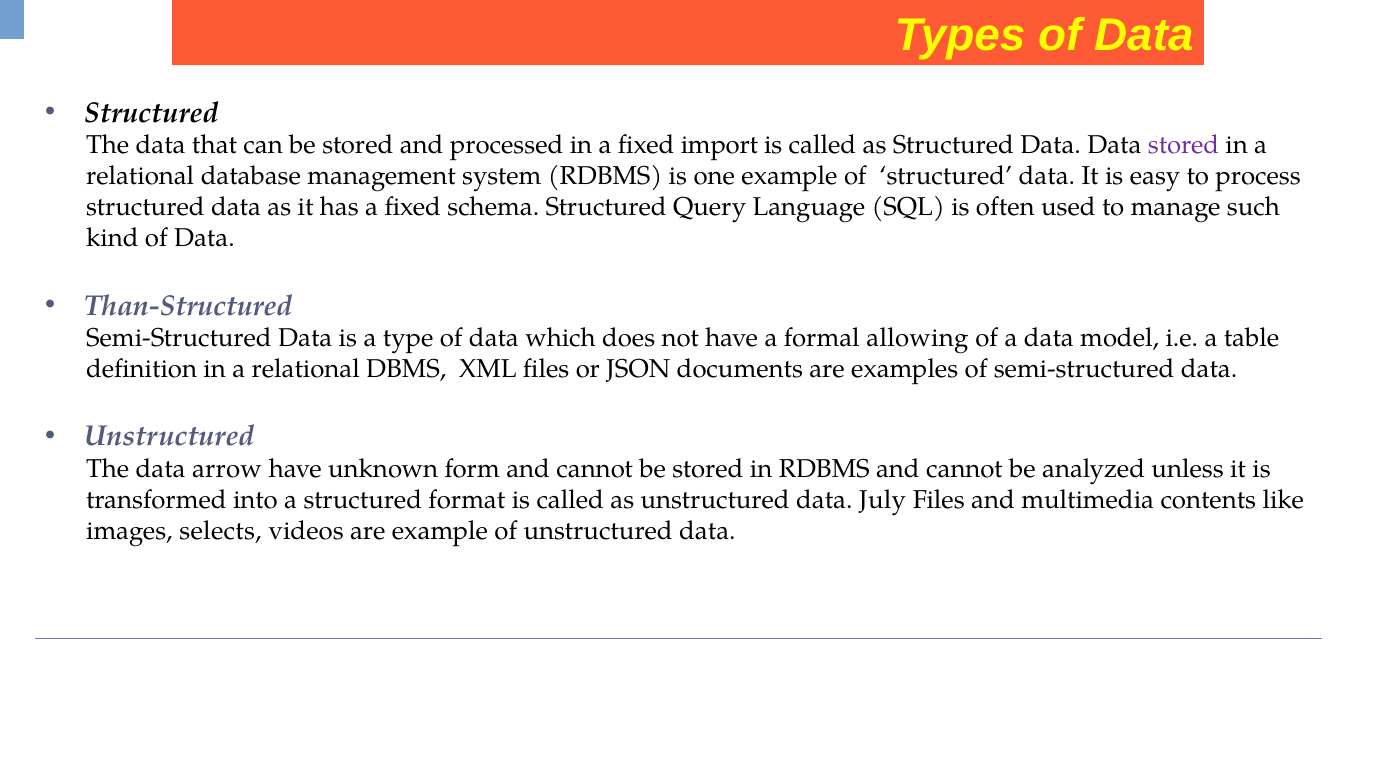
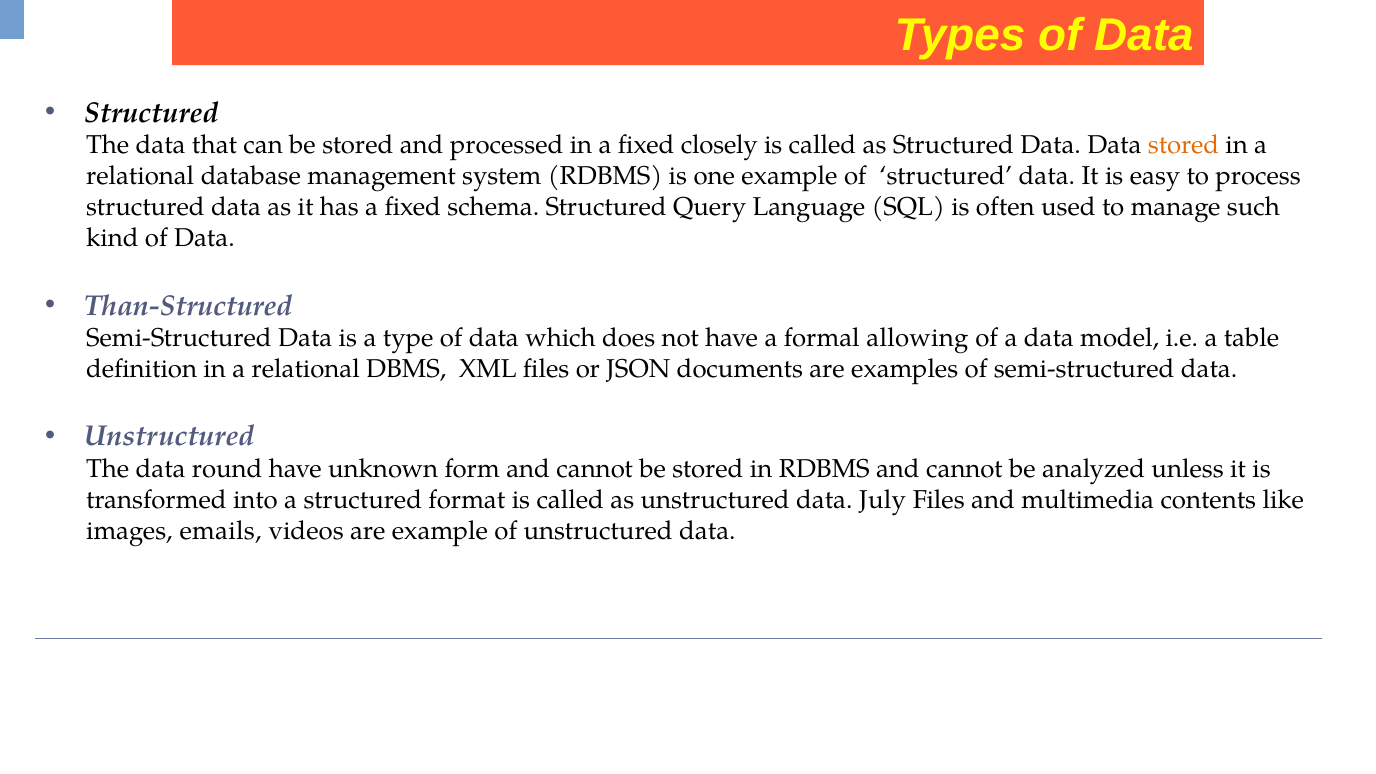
import: import -> closely (719, 145)
stored colour: purple -> orange (1184, 145)
arrow: arrow -> round (227, 469)
selects: selects -> emails (221, 531)
